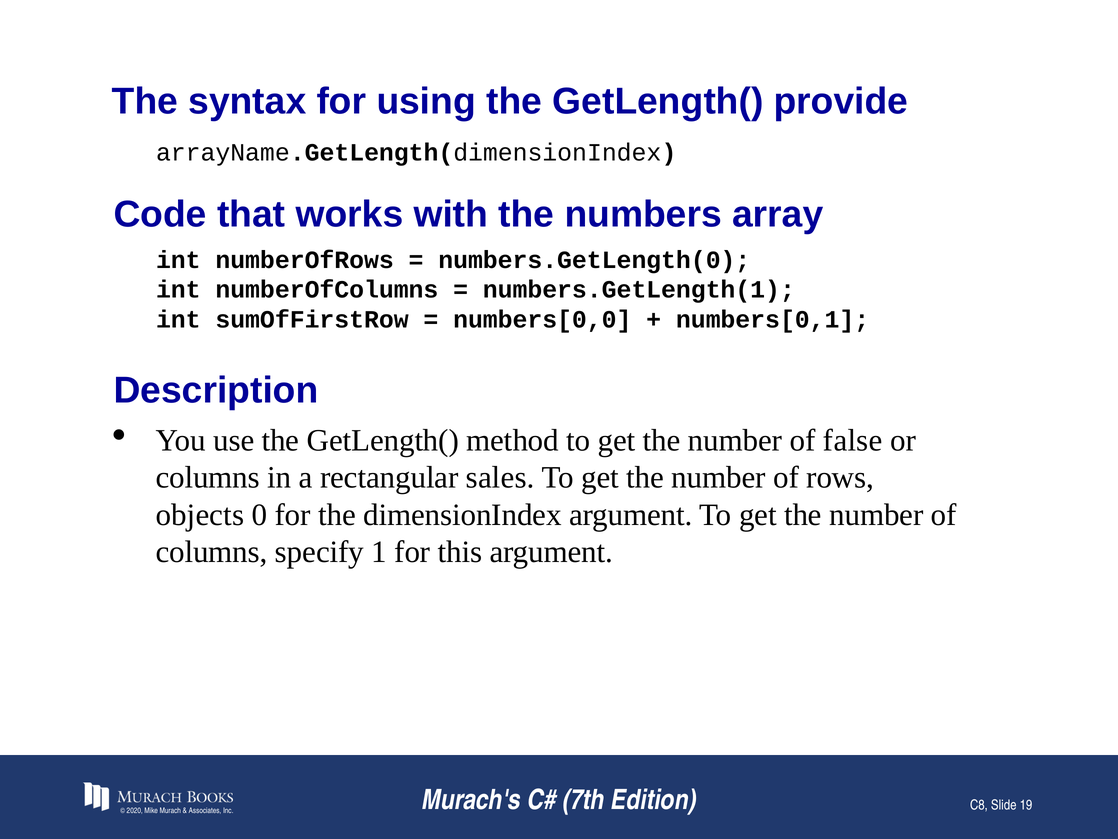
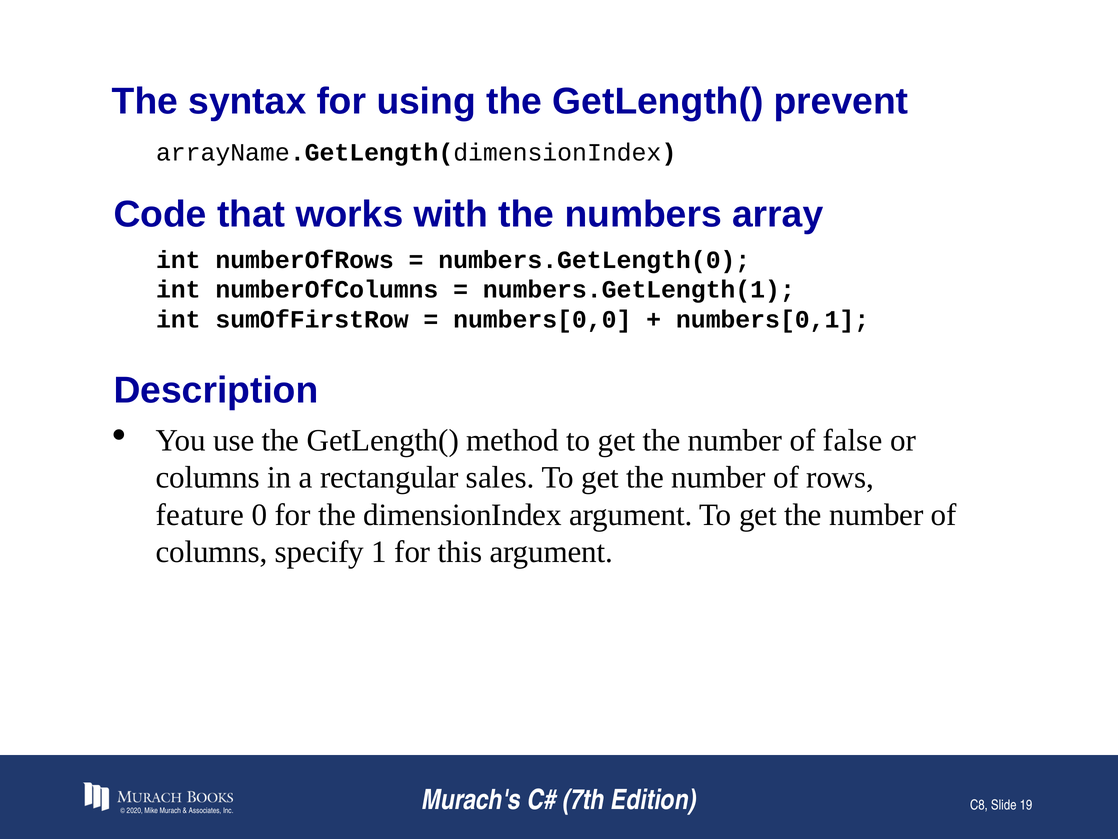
provide: provide -> prevent (841, 102)
objects: objects -> feature (200, 515)
